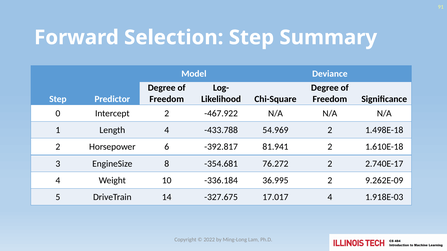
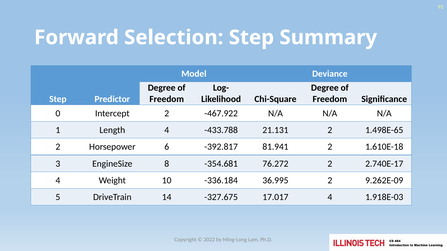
54.969: 54.969 -> 21.131 (275, 130)
1.498E-18: 1.498E-18 -> 1.498E-65 (384, 130)
